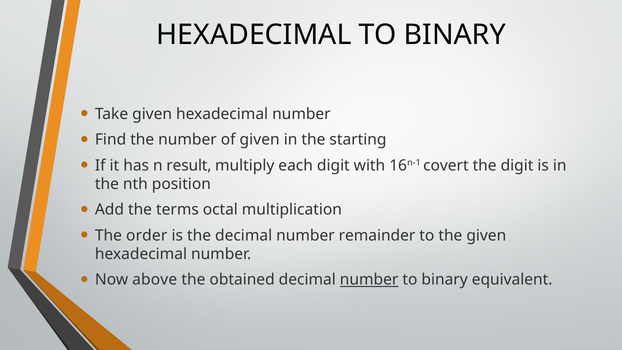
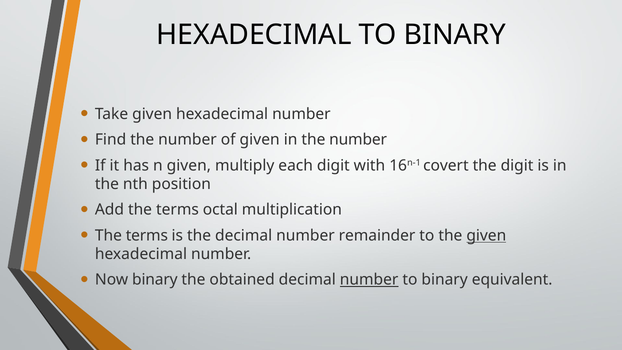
in the starting: starting -> number (358, 140)
n result: result -> given (189, 165)
order: order -> terms (147, 235)
given underline: none -> present (486, 235)
Now above: above -> binary (155, 280)
